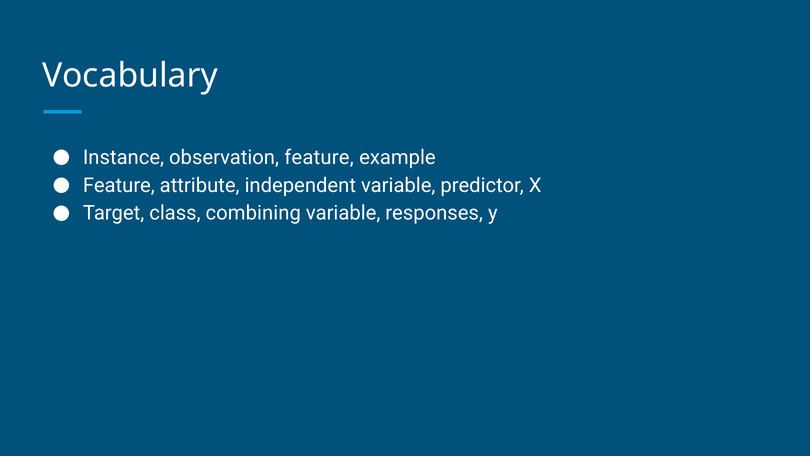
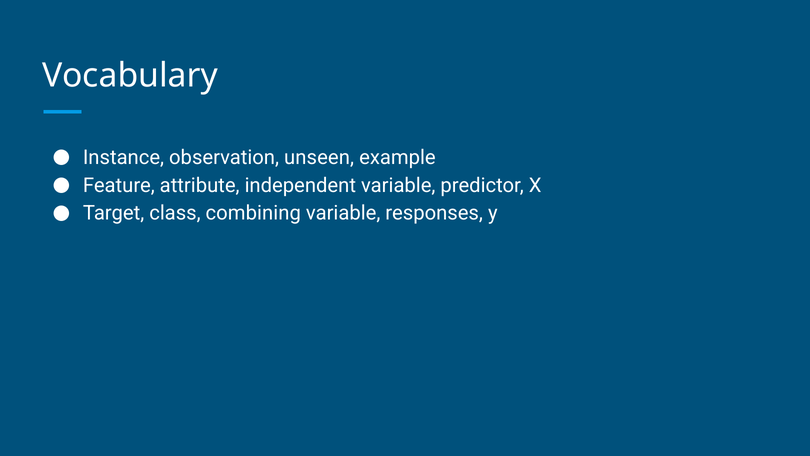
observation feature: feature -> unseen (319, 157)
